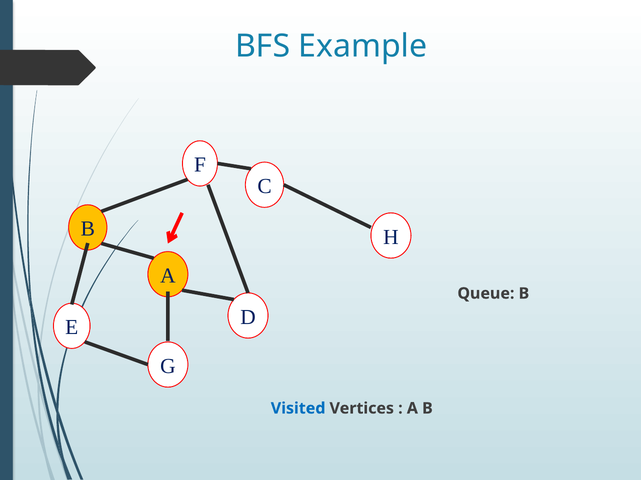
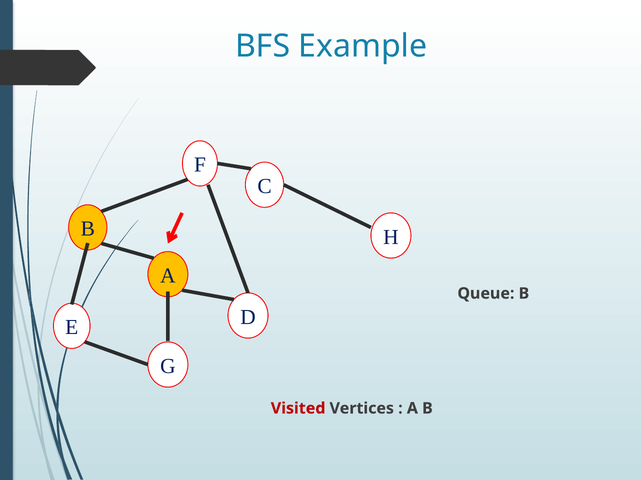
Visited colour: blue -> red (298, 409)
